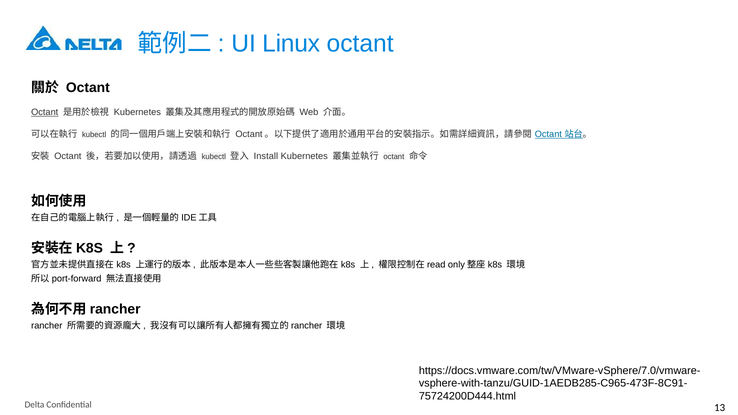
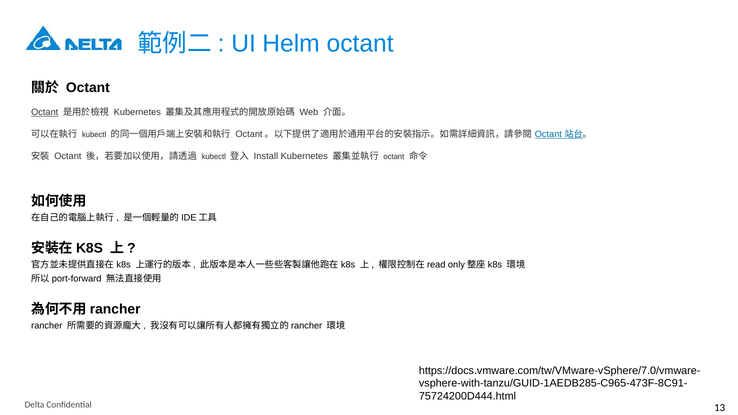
Linux: Linux -> Helm (291, 44)
